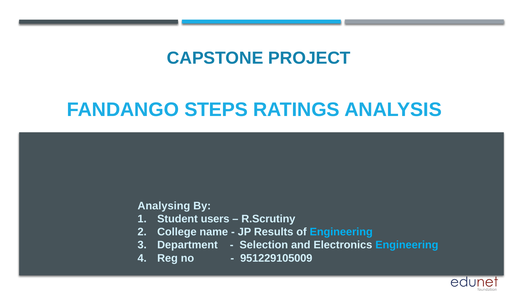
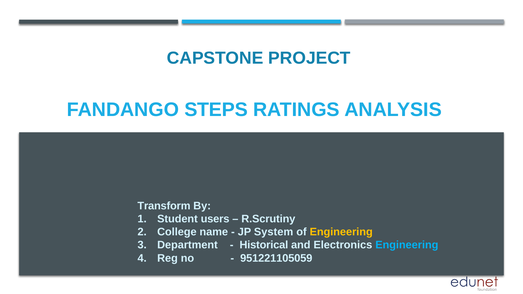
Analysing: Analysing -> Transform (164, 206)
Results: Results -> System (274, 232)
Engineering colour: light blue -> yellow (341, 232)
Selection: Selection -> Historical (264, 245)
951229105009: 951229105009 -> 951221105059 (276, 258)
